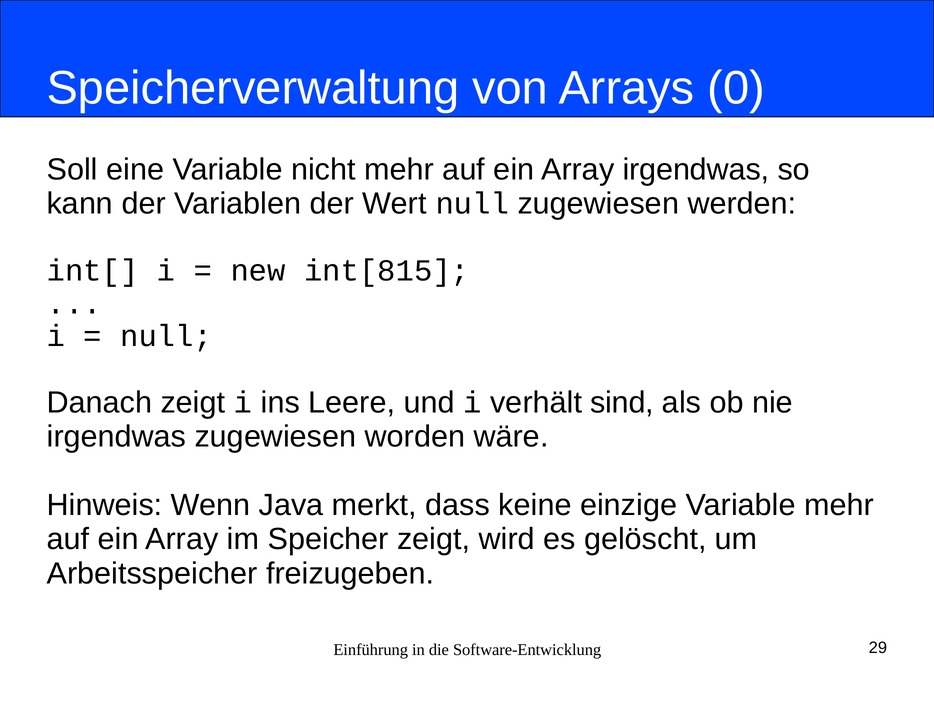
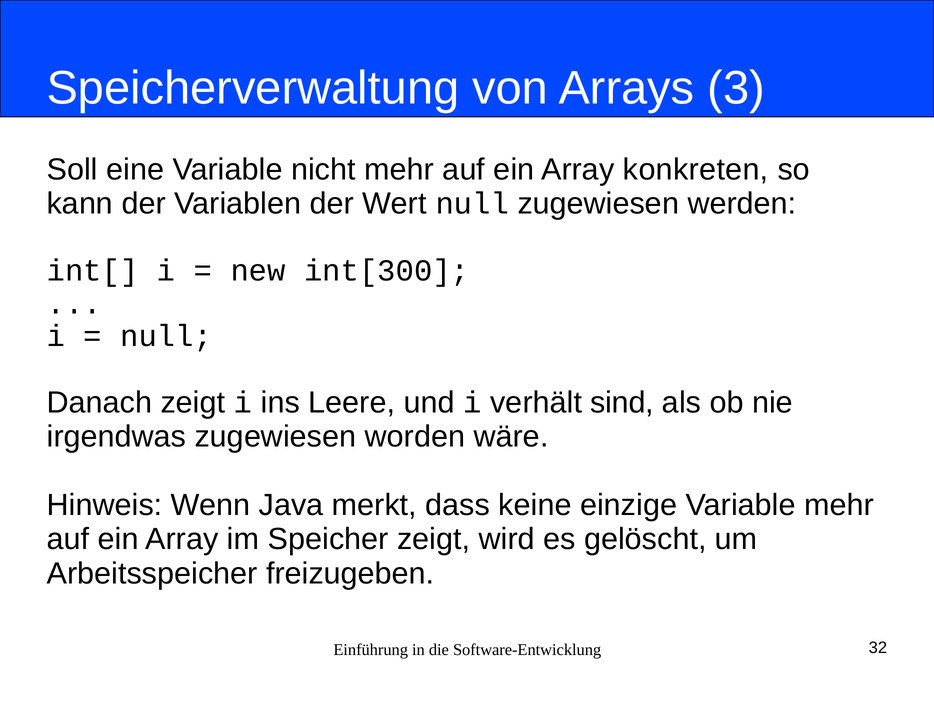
0: 0 -> 3 (736, 88)
Array irgendwas: irgendwas -> konkreten (696, 169)
int[815: int[815 -> int[300 (387, 271)
29: 29 -> 32 (878, 647)
